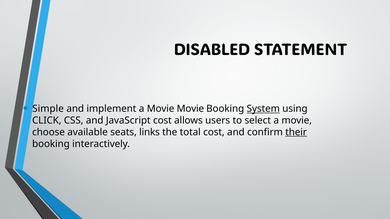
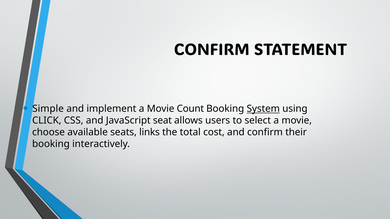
DISABLED: DISABLED -> CONFIRM (212, 50)
Movie Movie: Movie -> Count (190, 109)
JavaScript cost: cost -> seat (162, 121)
their underline: present -> none (296, 132)
